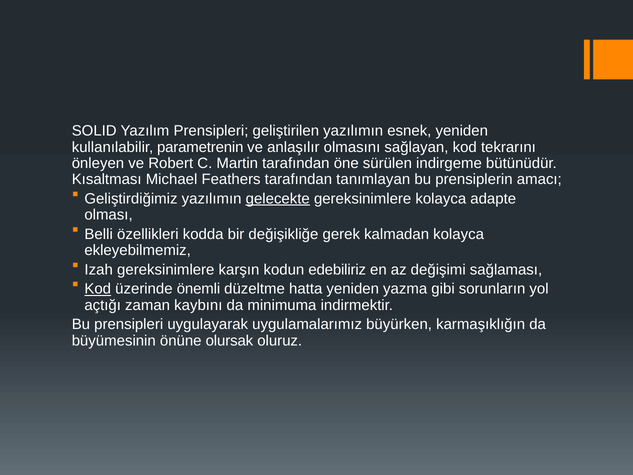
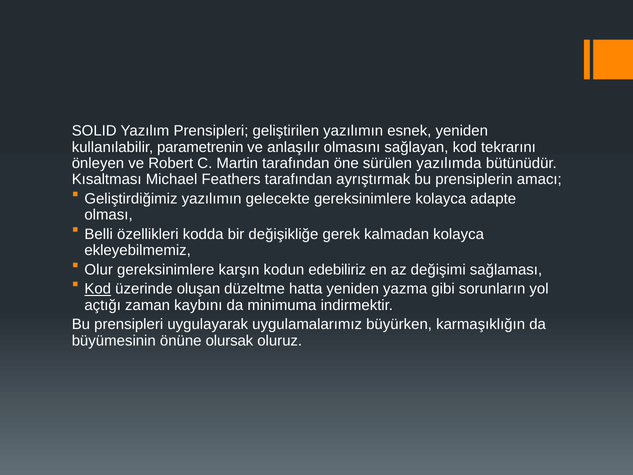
indirgeme: indirgeme -> yazılımda (449, 163)
tanımlayan: tanımlayan -> ayrıştırmak (373, 179)
gelecekte underline: present -> none (278, 199)
Izah: Izah -> Olur (99, 270)
önemli: önemli -> oluşan (198, 289)
